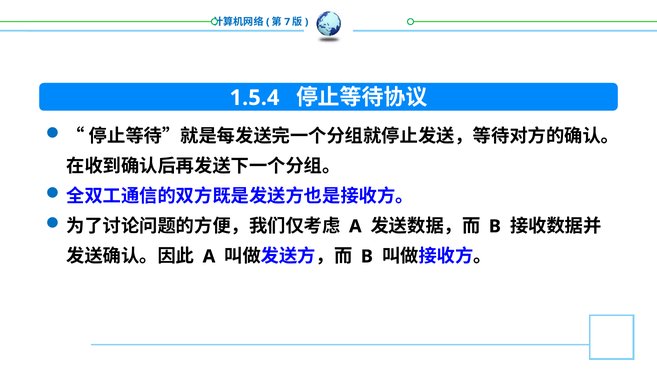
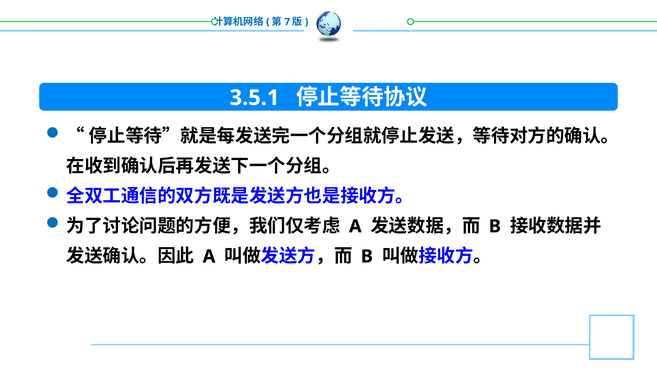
1.5.4: 1.5.4 -> 3.5.1 (254, 98)
